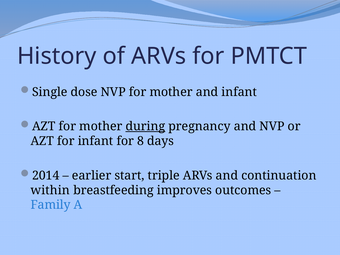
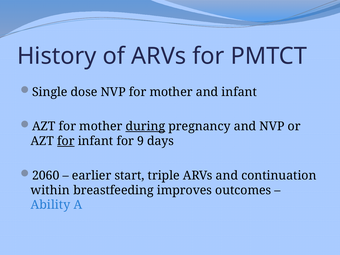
for underline: none -> present (66, 141)
8: 8 -> 9 (141, 141)
2014: 2014 -> 2060 (46, 175)
Family: Family -> Ability (50, 205)
